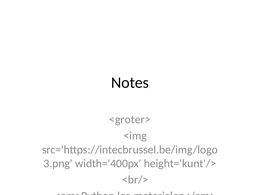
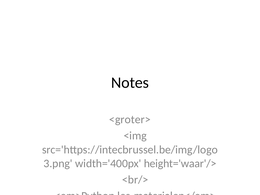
height='kunt'/>: height='kunt'/> -> height='waar'/> (180, 163)
